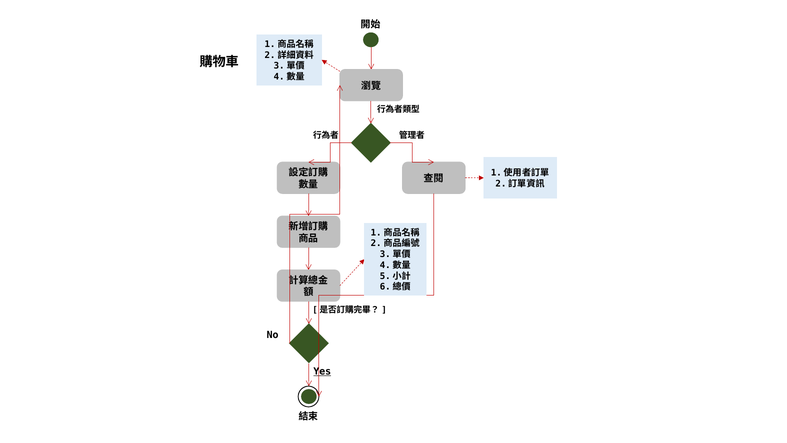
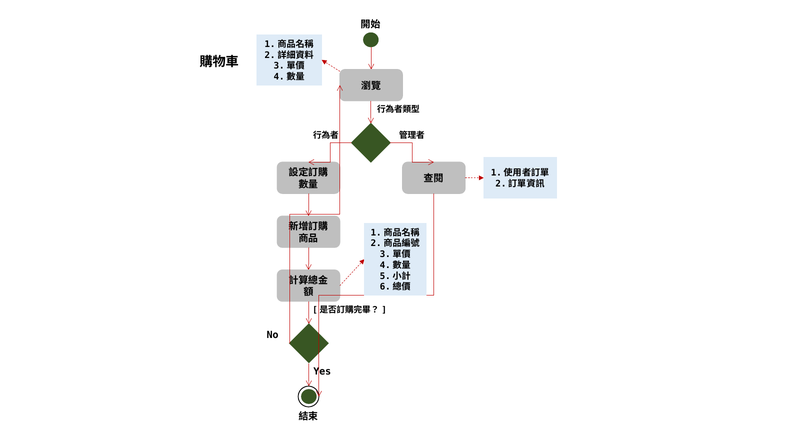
Yes underline: present -> none (322, 371)
